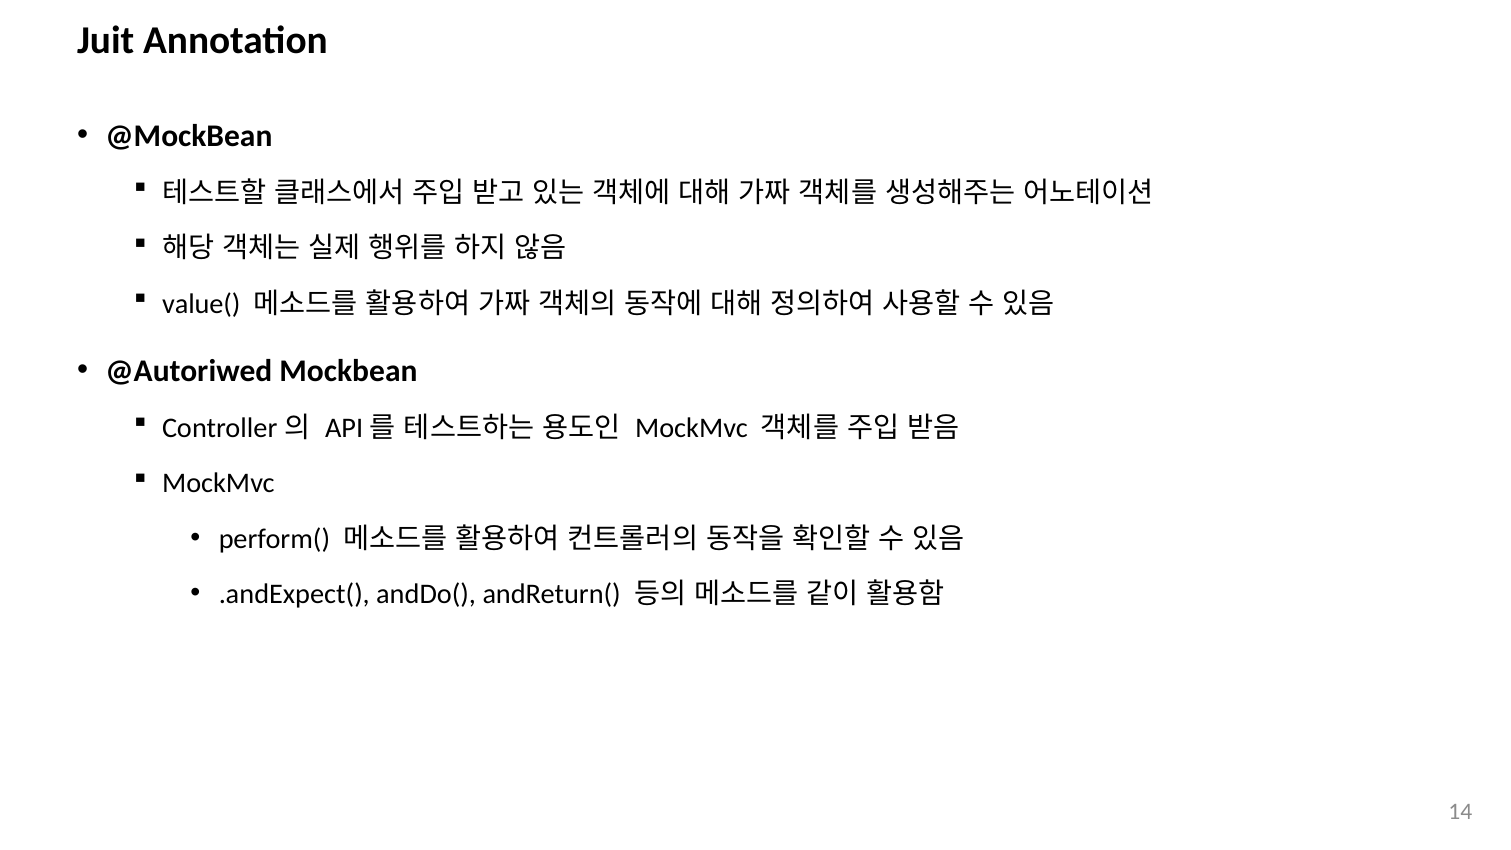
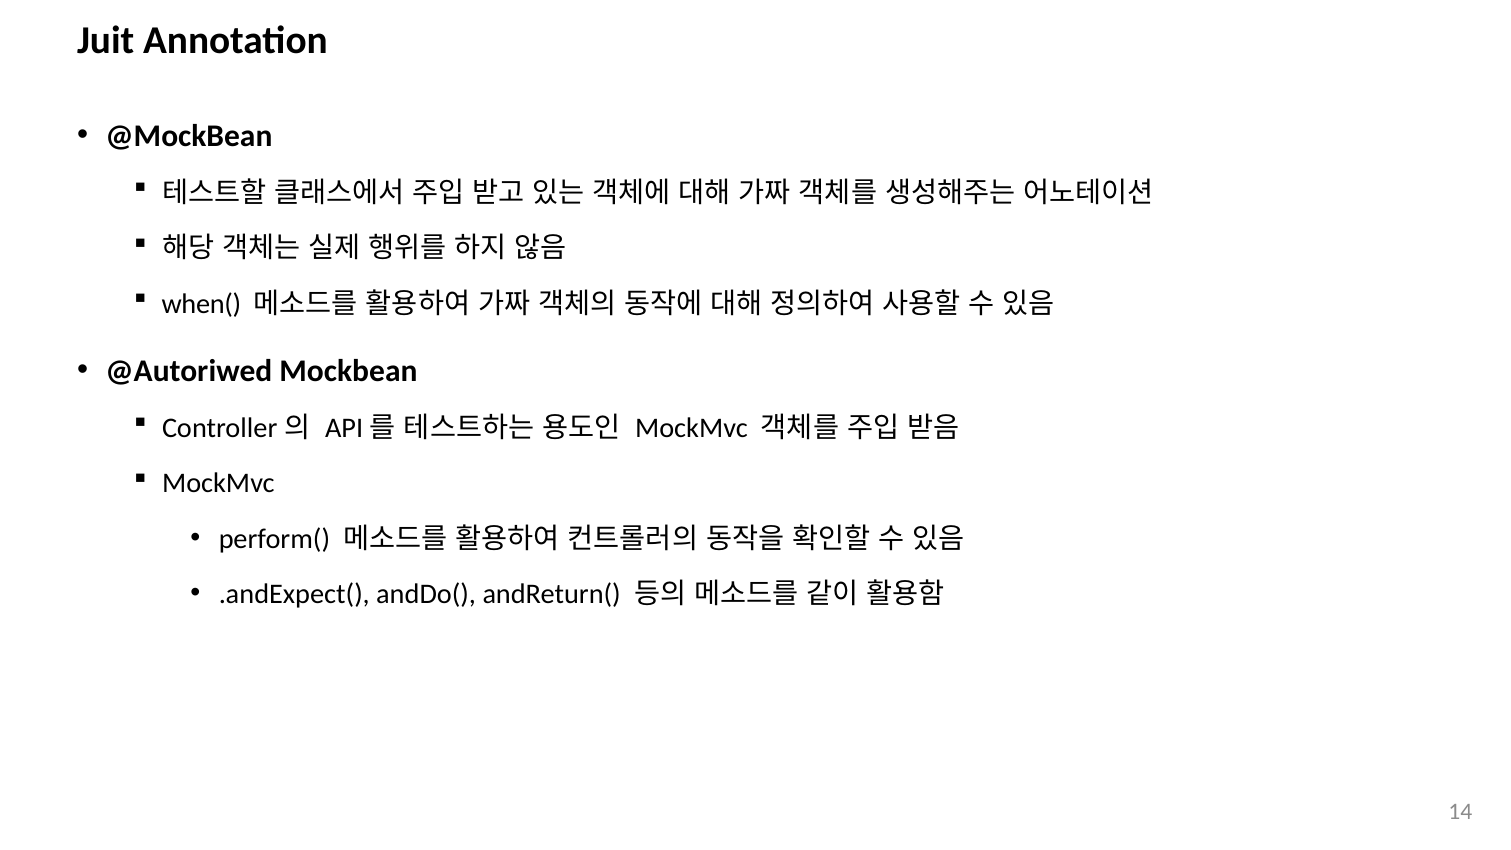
value(: value( -> when( (201, 304)
